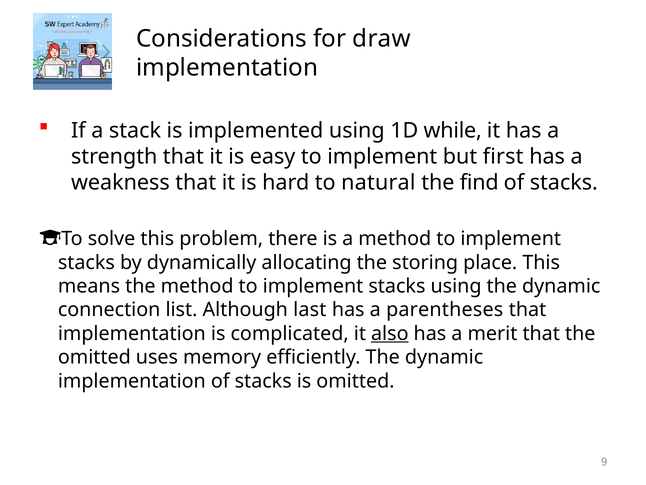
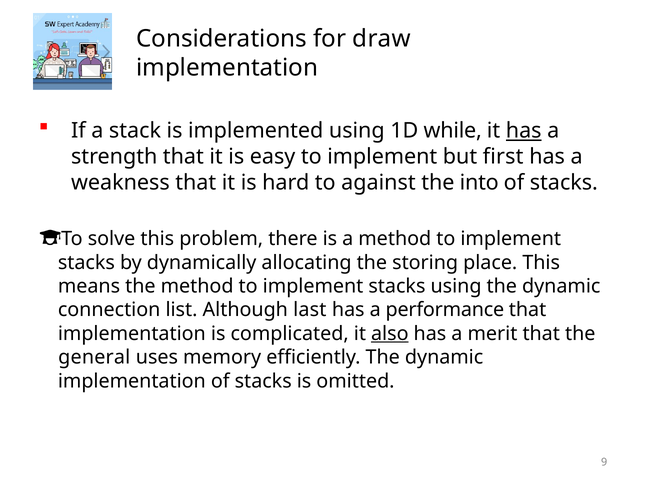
has underline: none -> present (524, 131)
natural: natural -> against (378, 182)
find: find -> into (479, 182)
parentheses: parentheses -> performance (445, 310)
omitted: omitted -> general (94, 357)
